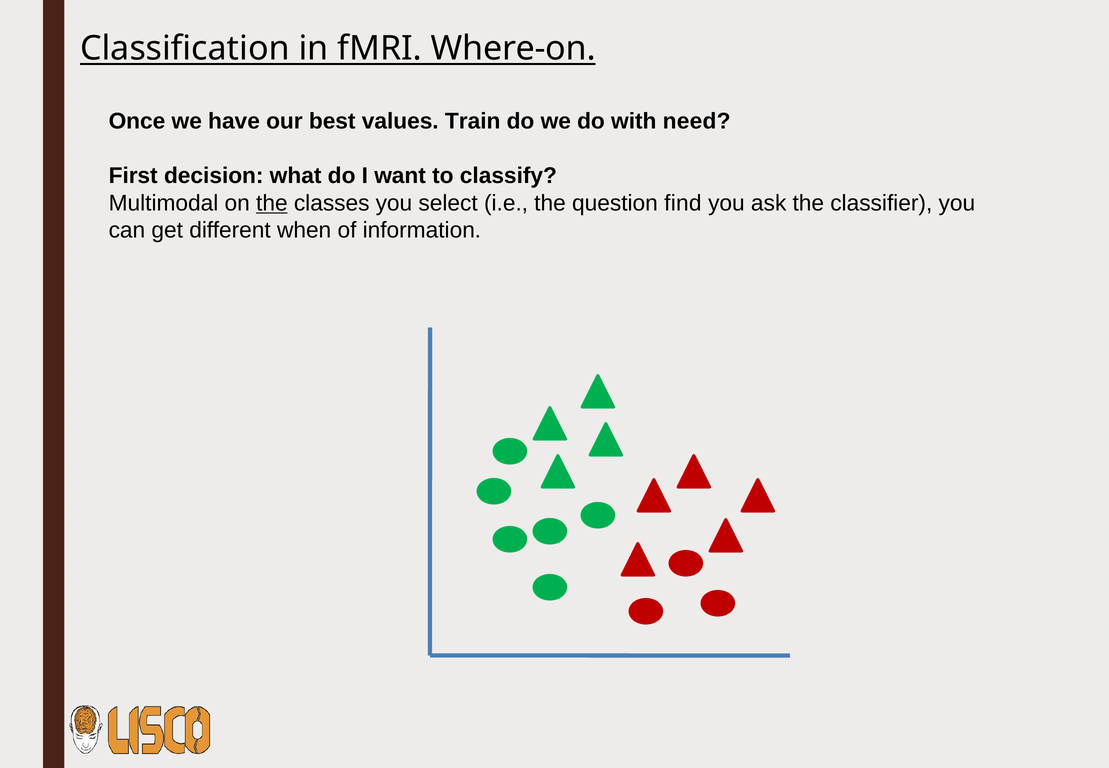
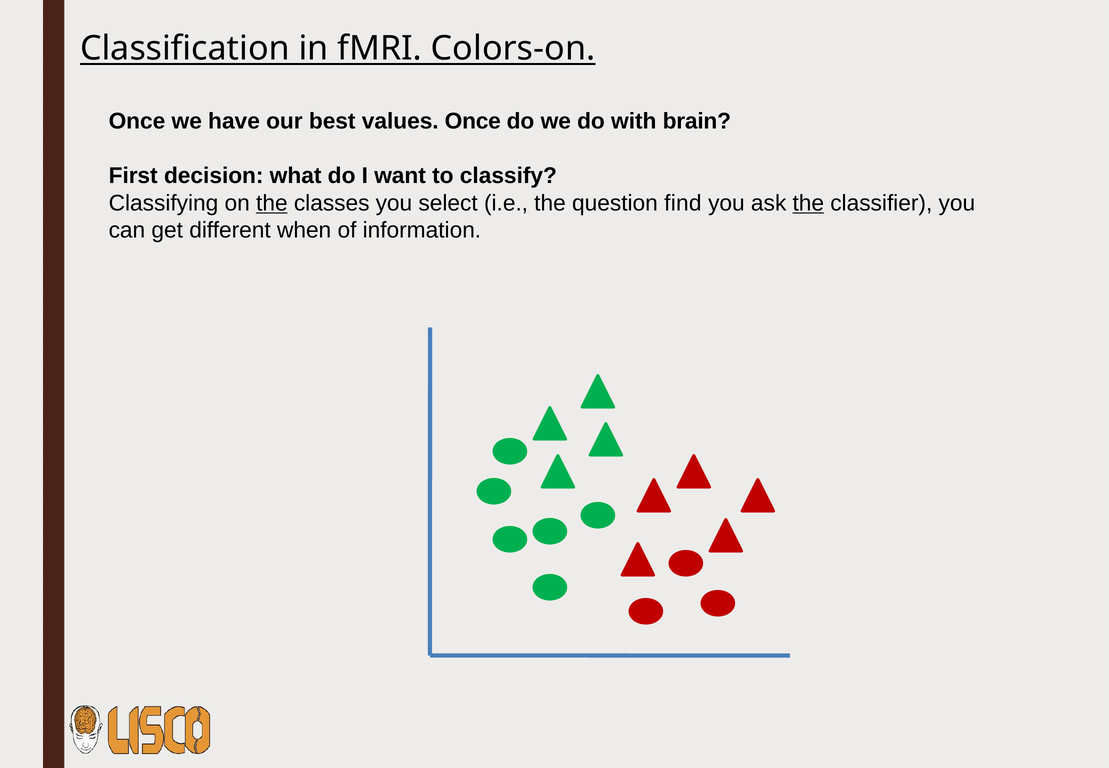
Where-on: Where-on -> Colors-on (513, 48)
values Train: Train -> Once (473, 121)
need: need -> brain (697, 121)
Multimodal: Multimodal -> Classifying (164, 203)
the underline: none -> present (808, 203)
